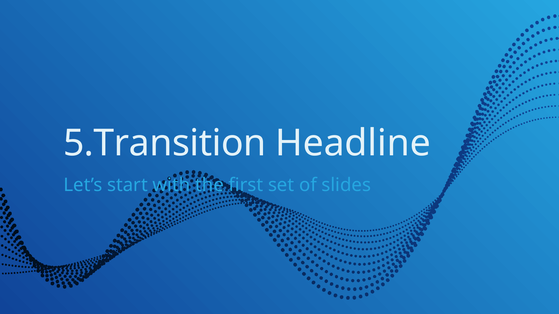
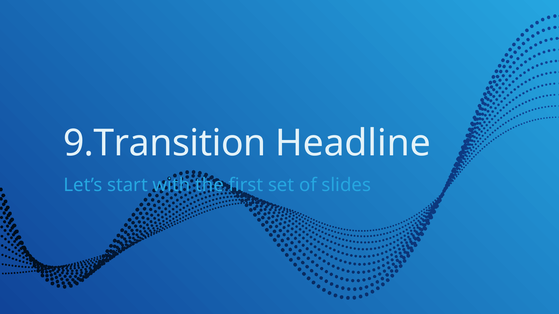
5.Transition: 5.Transition -> 9.Transition (165, 143)
